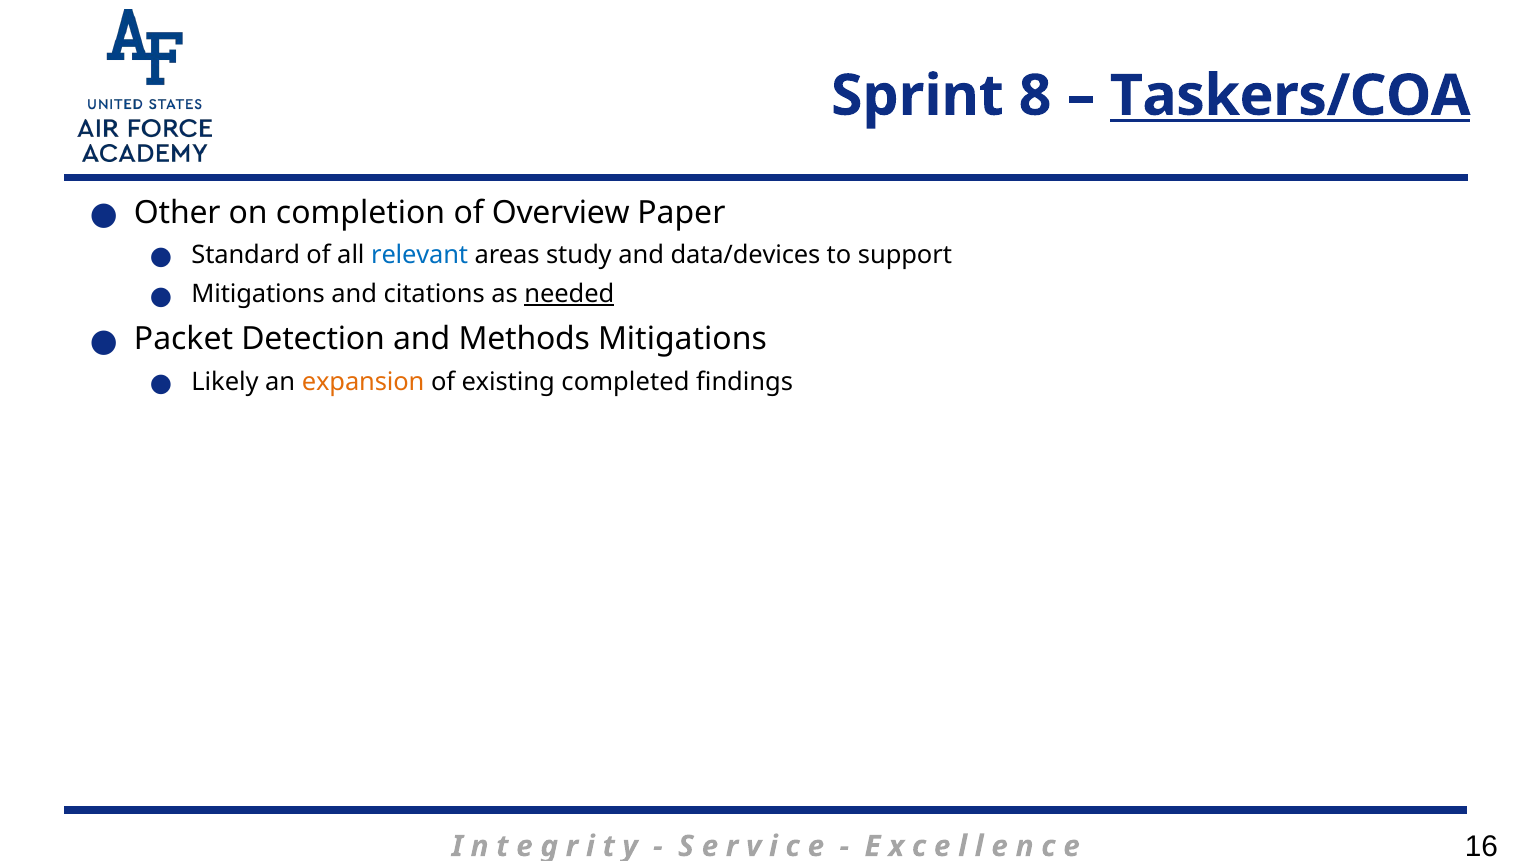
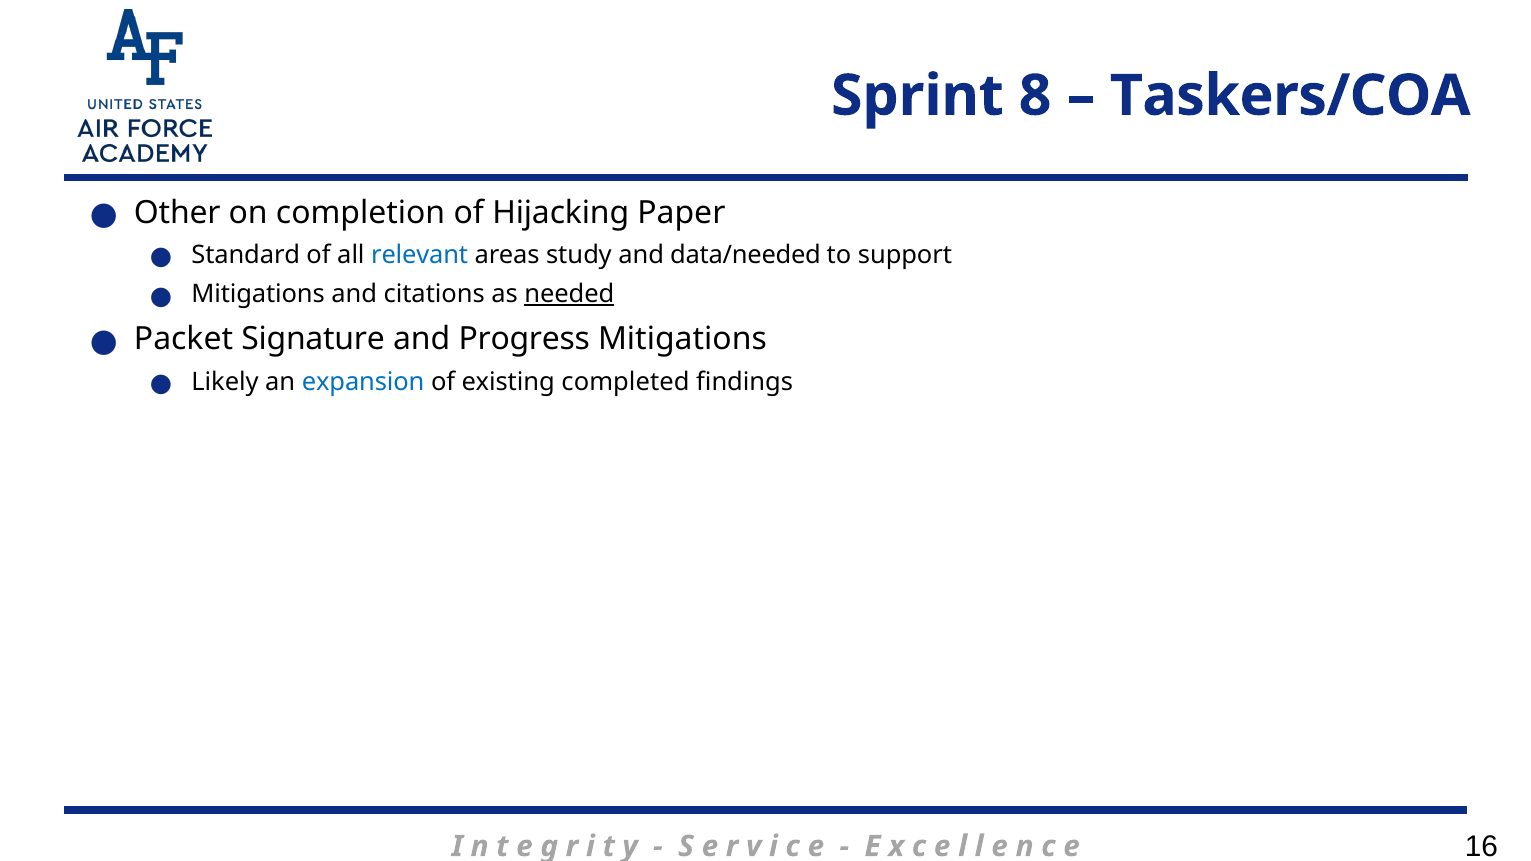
Taskers/COA underline: present -> none (1290, 96)
Overview: Overview -> Hijacking (561, 213)
data/devices: data/devices -> data/needed (746, 255)
Detection: Detection -> Signature (313, 339)
Methods: Methods -> Progress (524, 339)
expansion colour: orange -> blue (363, 382)
